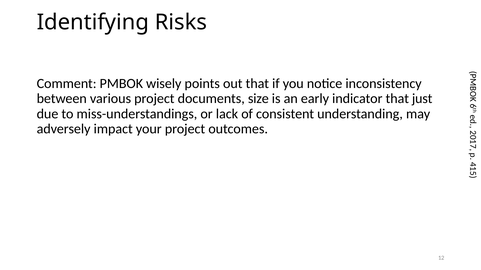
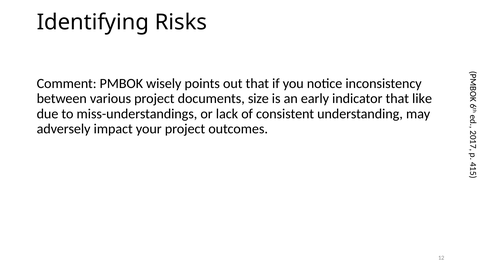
just: just -> like (422, 99)
